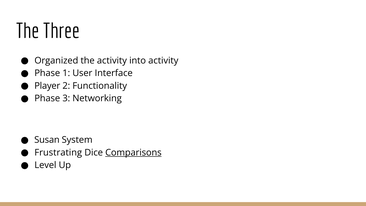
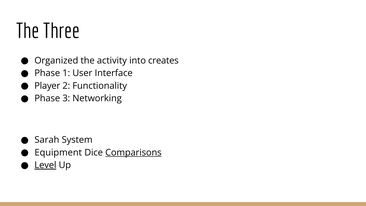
into activity: activity -> creates (163, 60)
Susan: Susan -> Sarah (47, 140)
Frustrating: Frustrating -> Equipment (58, 152)
Level underline: none -> present (45, 165)
